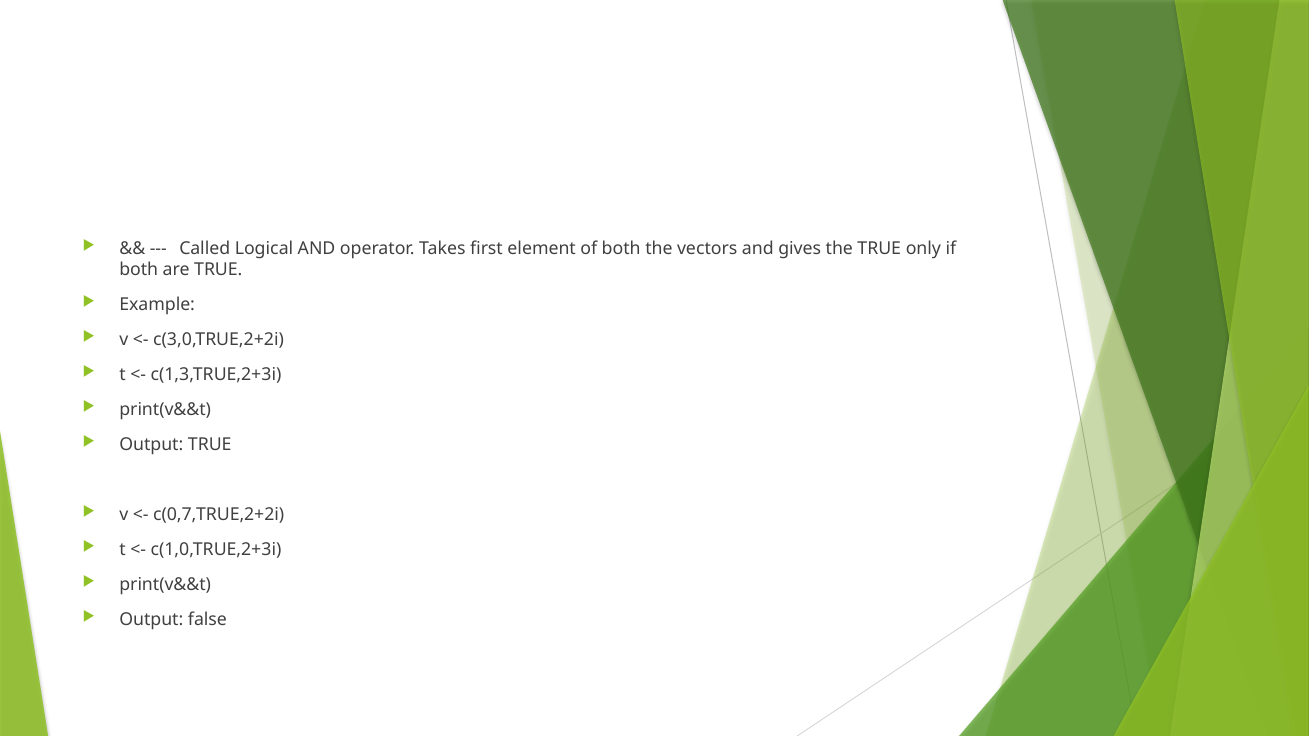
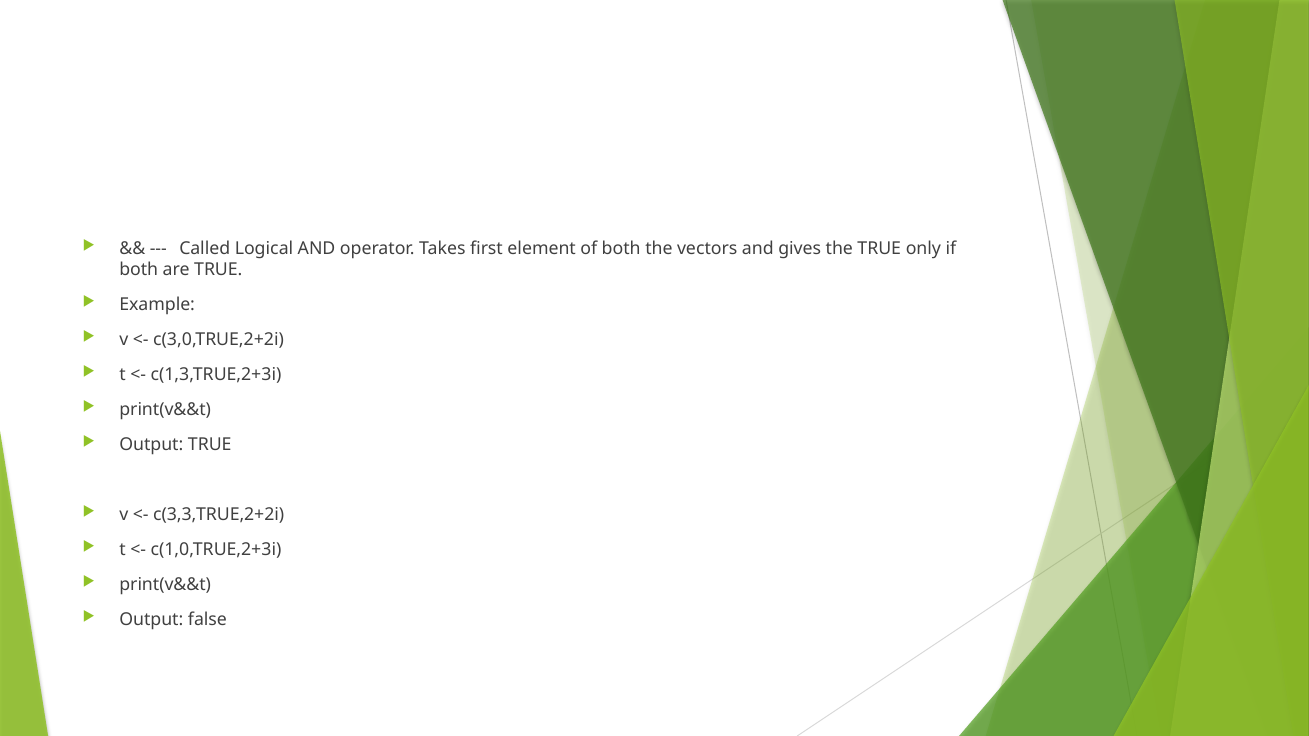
c(0,7,TRUE,2+2i: c(0,7,TRUE,2+2i -> c(3,3,TRUE,2+2i (219, 515)
